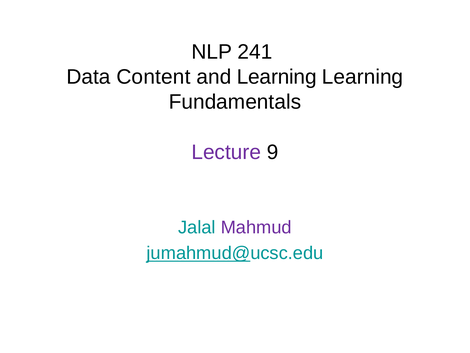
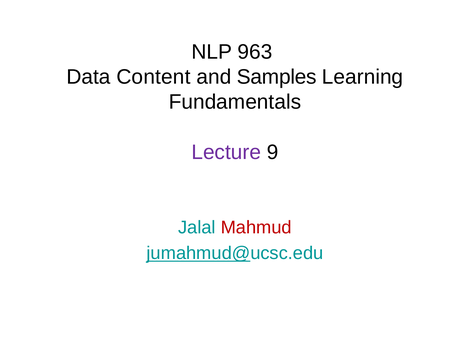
241: 241 -> 963 (255, 52)
and Learning: Learning -> Samples (277, 77)
Mahmud colour: purple -> red (256, 227)
